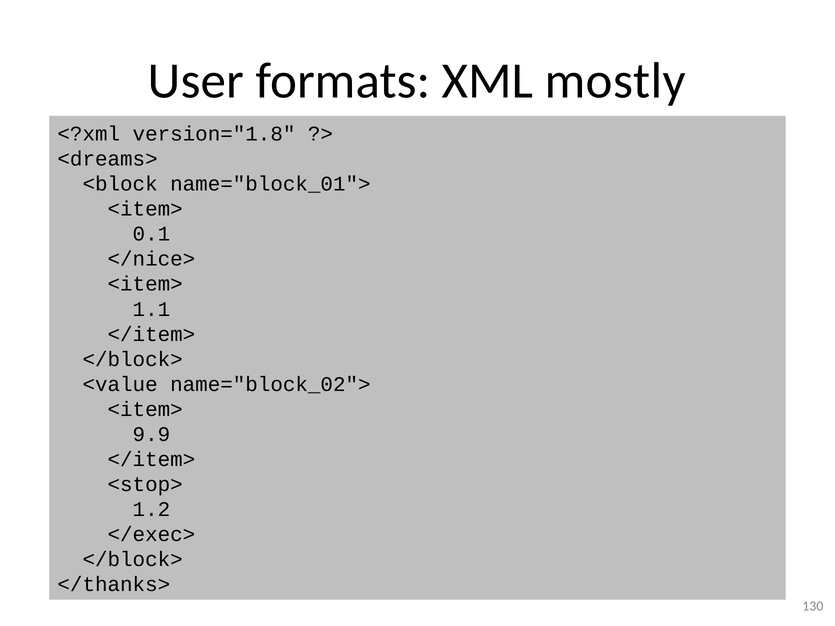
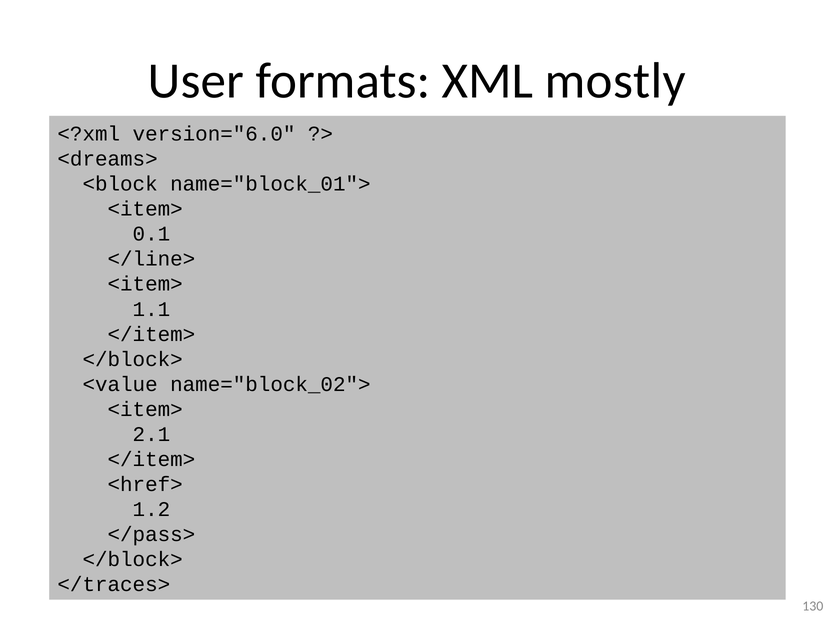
version="1.8: version="1.8 -> version="6.0 (214, 134)
</nice>: </nice> -> </line> (151, 259)
9.9: 9.9 -> 2.1 (151, 435)
<stop>: <stop> -> <href> (145, 485)
</exec>: </exec> -> </pass> (151, 535)
</thanks>: </thanks> -> </traces> (114, 585)
